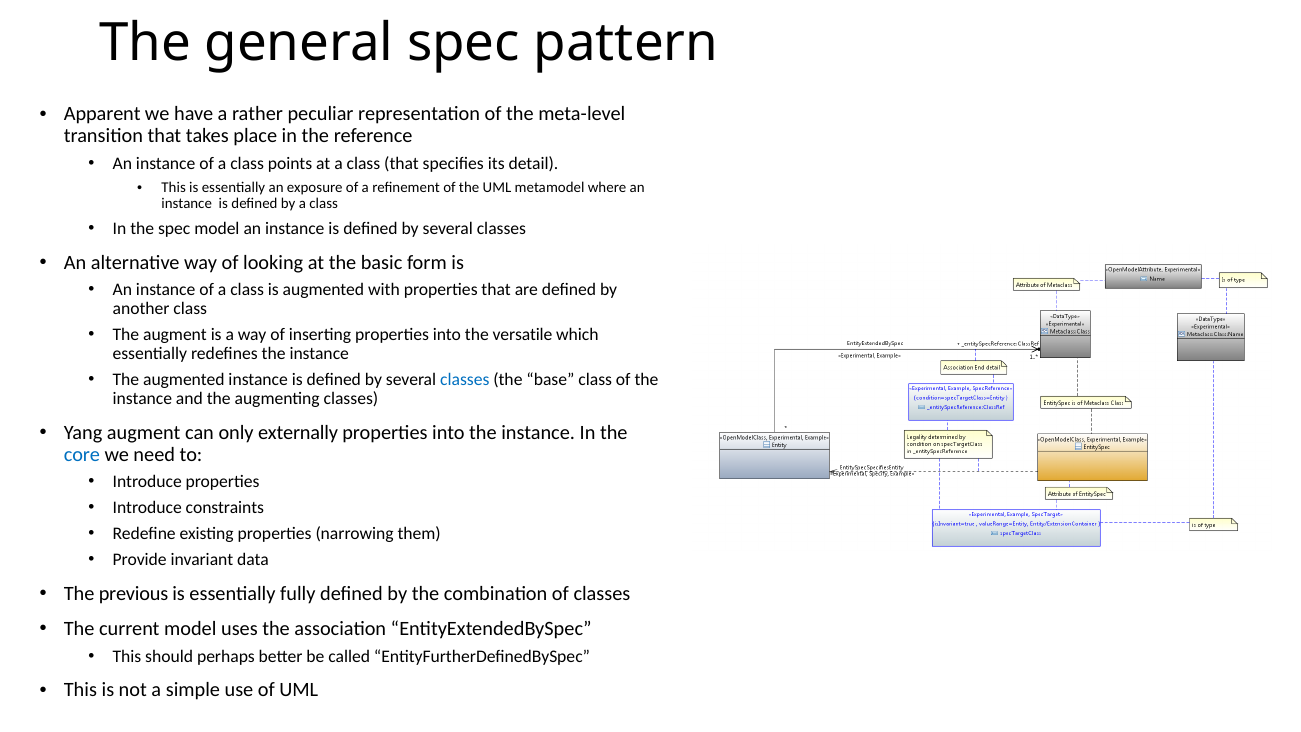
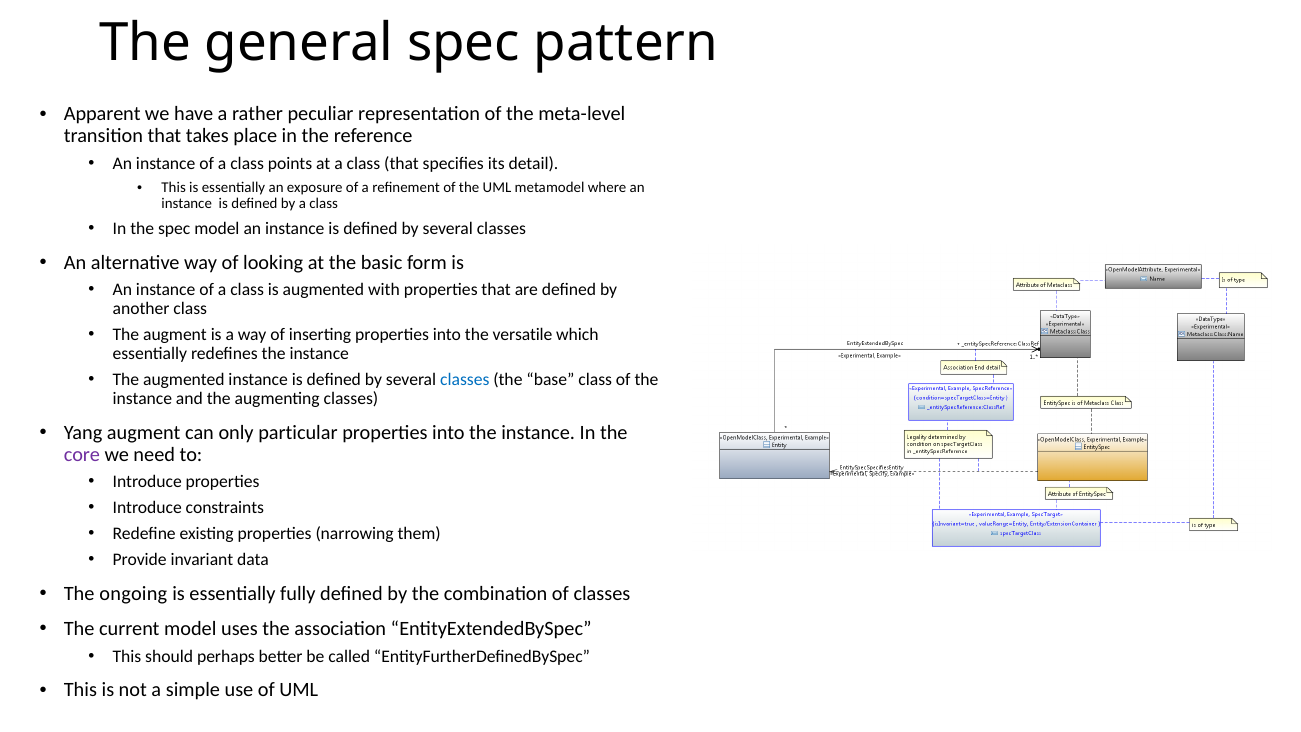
externally: externally -> particular (298, 432)
core colour: blue -> purple (82, 454)
previous: previous -> ongoing (133, 593)
